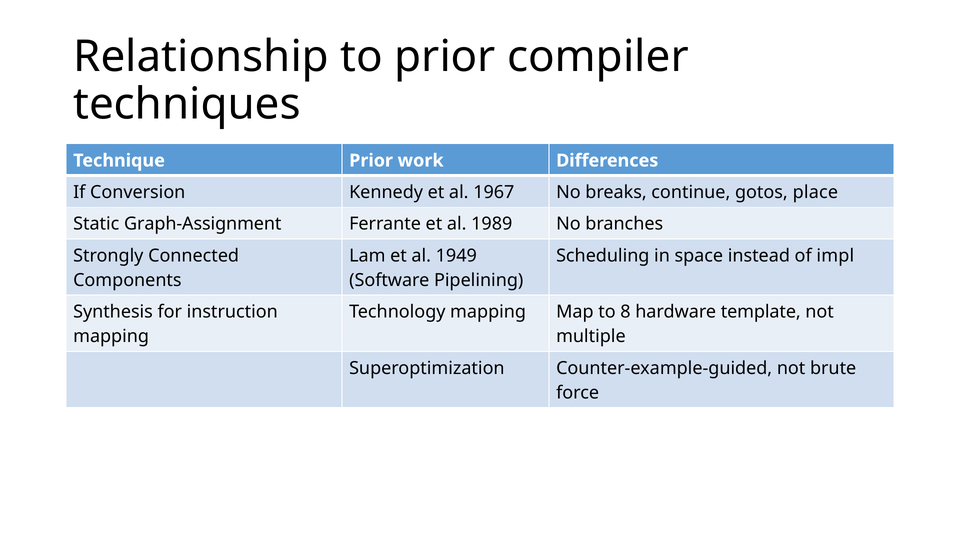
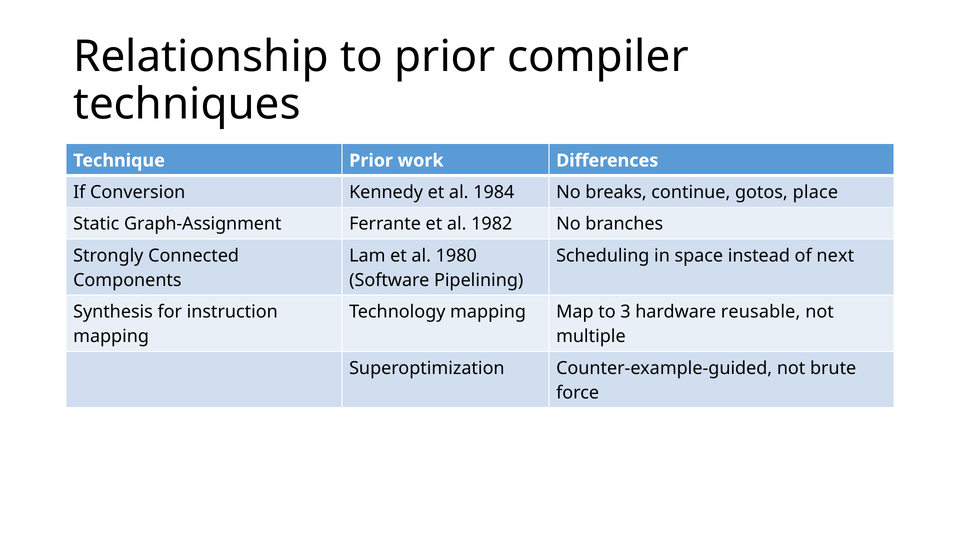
1967: 1967 -> 1984 (494, 192)
1989: 1989 -> 1982 (492, 224)
1949: 1949 -> 1980 (456, 256)
impl: impl -> next (835, 256)
8: 8 -> 3 (625, 312)
template: template -> reusable (761, 312)
